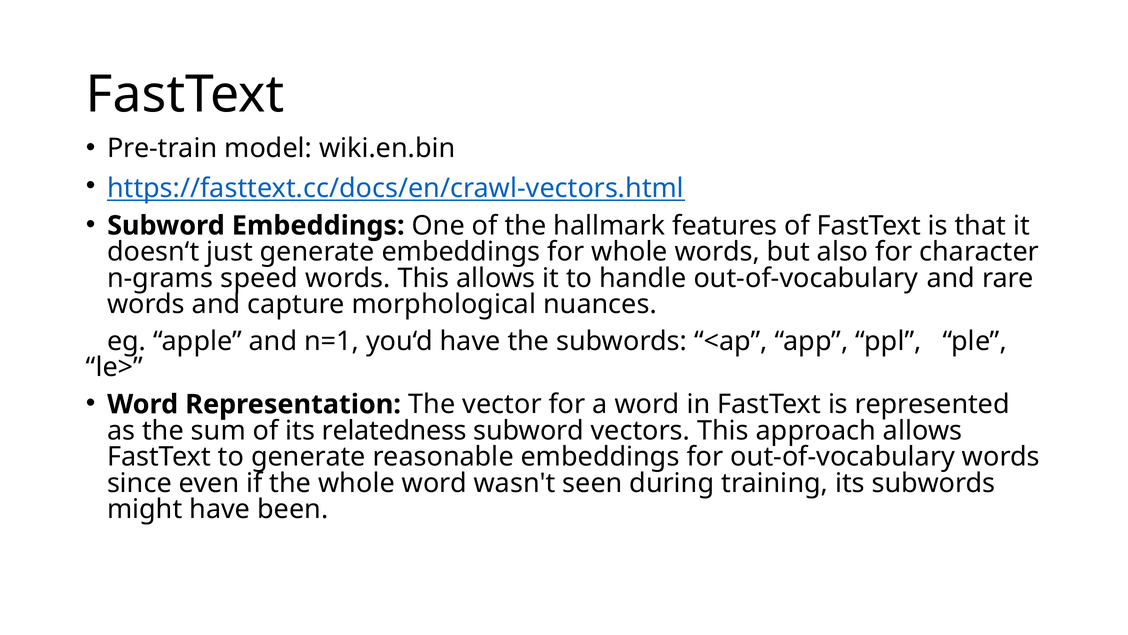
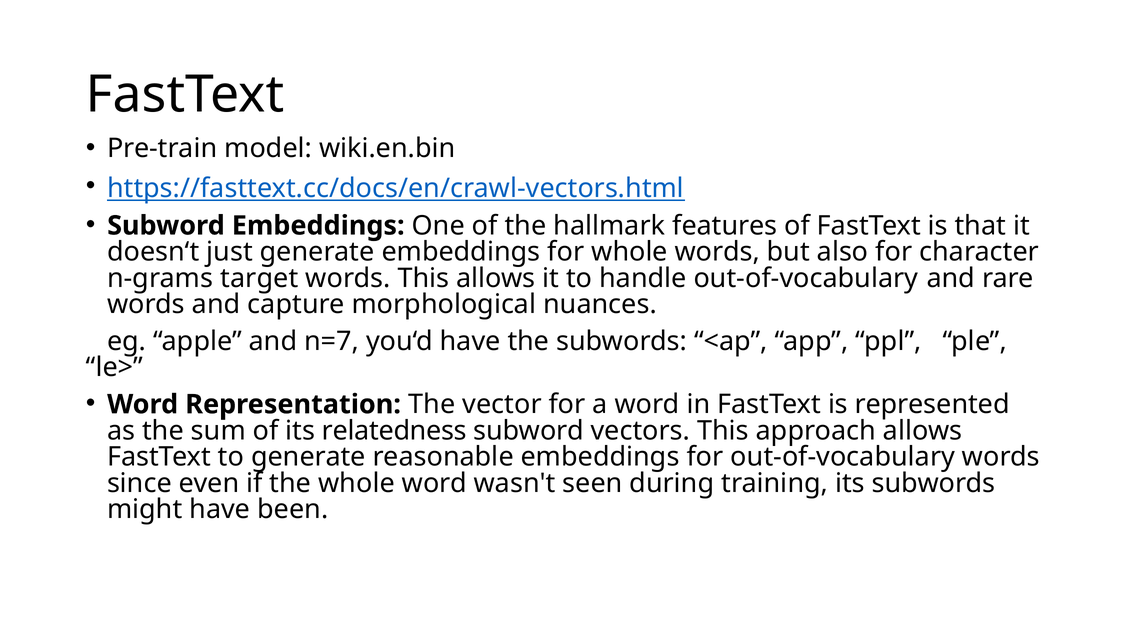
speed: speed -> target (259, 278)
n=1: n=1 -> n=7 (332, 341)
